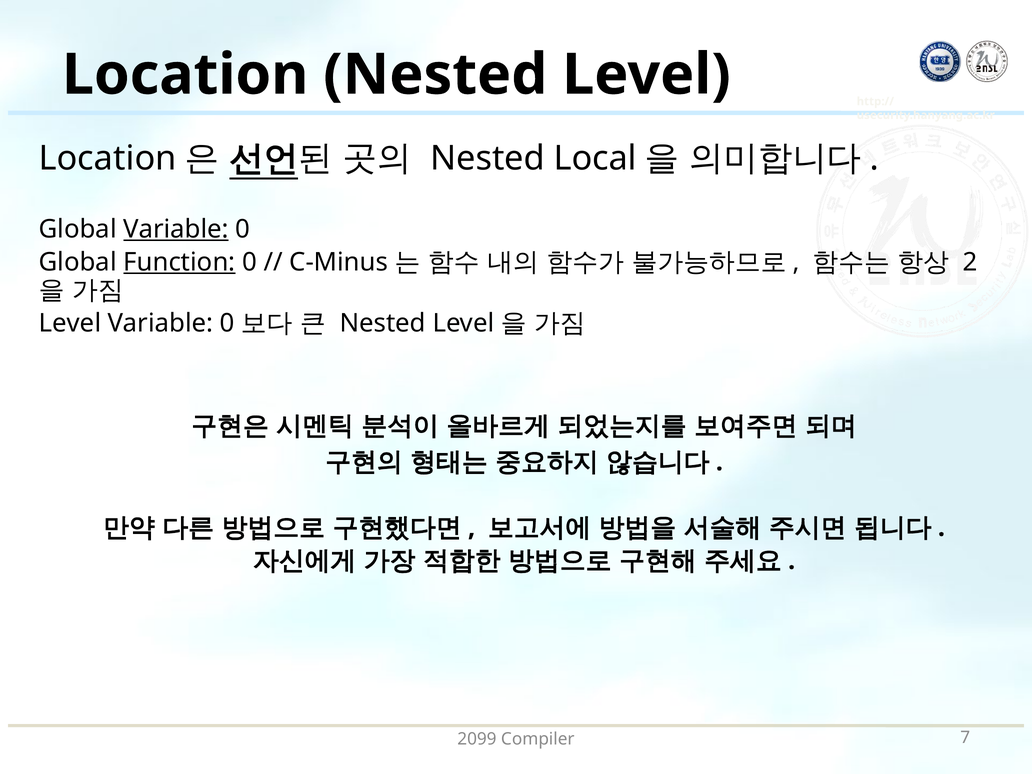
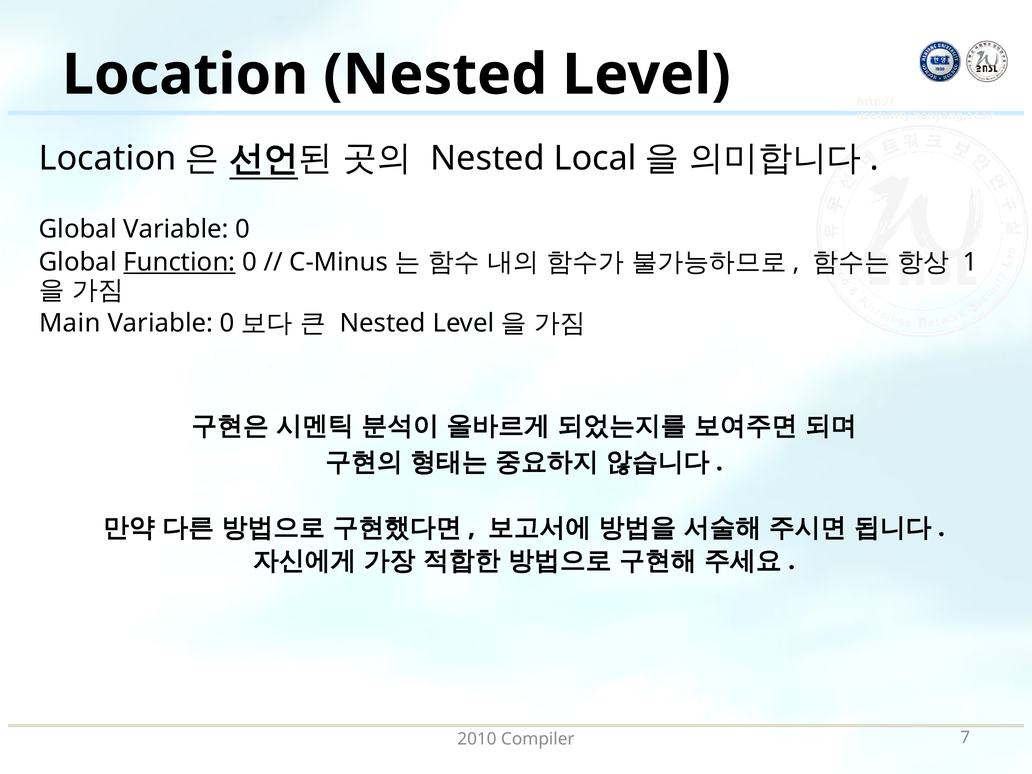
Variable underline: present -> none (176, 229)
2: 2 -> 1 (970, 262)
Level: Level -> Main (70, 323)
2099: 2099 -> 2010 (477, 739)
